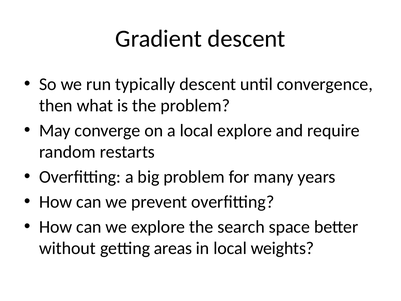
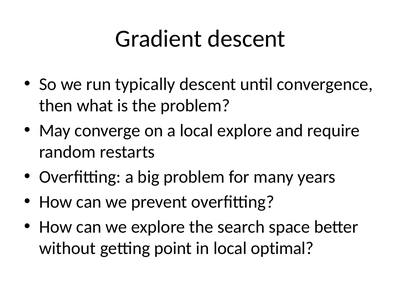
areas: areas -> point (173, 248)
weights: weights -> optimal (282, 248)
